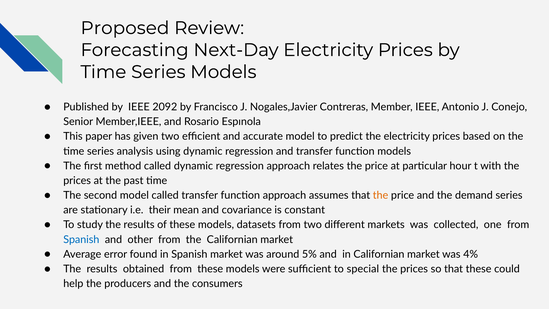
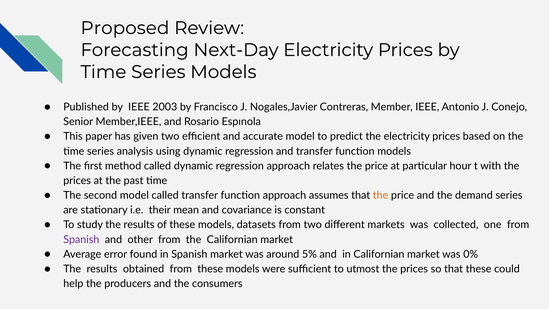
2092: 2092 -> 2003 (165, 107)
Spanish colour: blue -> purple (81, 239)
4%: 4% -> 0% (471, 254)
special: special -> utmost (363, 269)
